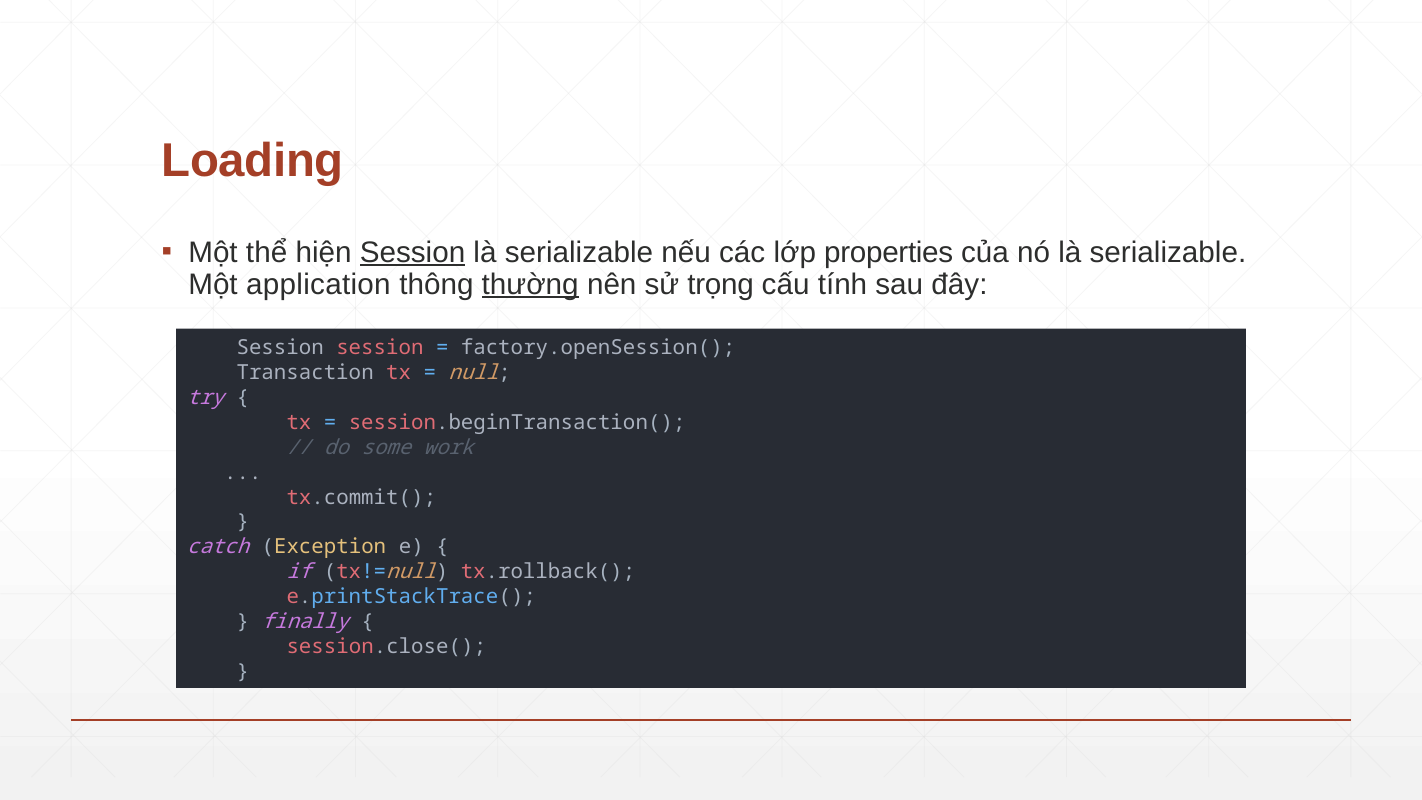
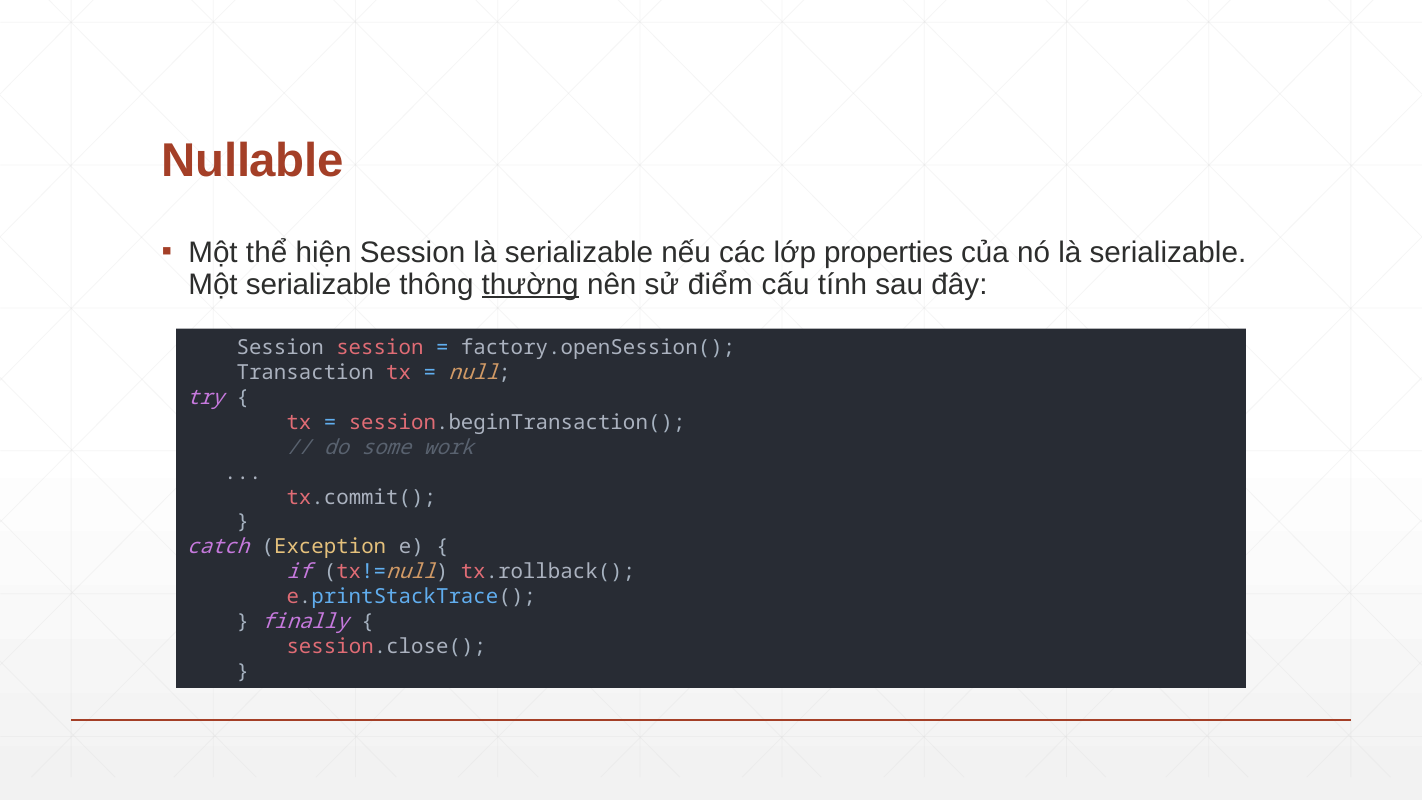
Loading: Loading -> Nullable (253, 161)
Session underline: present -> none (413, 252)
Một application: application -> serializable (319, 284)
trọng: trọng -> điểm (720, 284)
